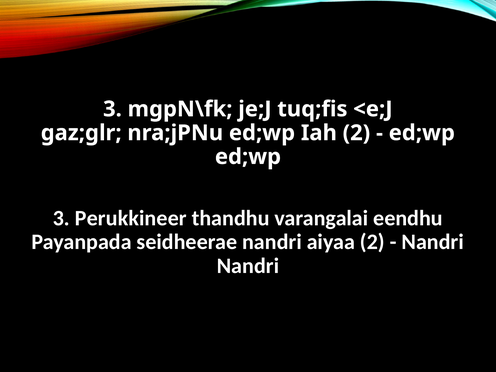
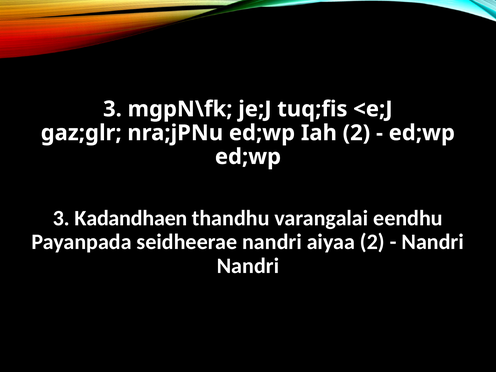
Perukkineer: Perukkineer -> Kadandhaen (131, 218)
